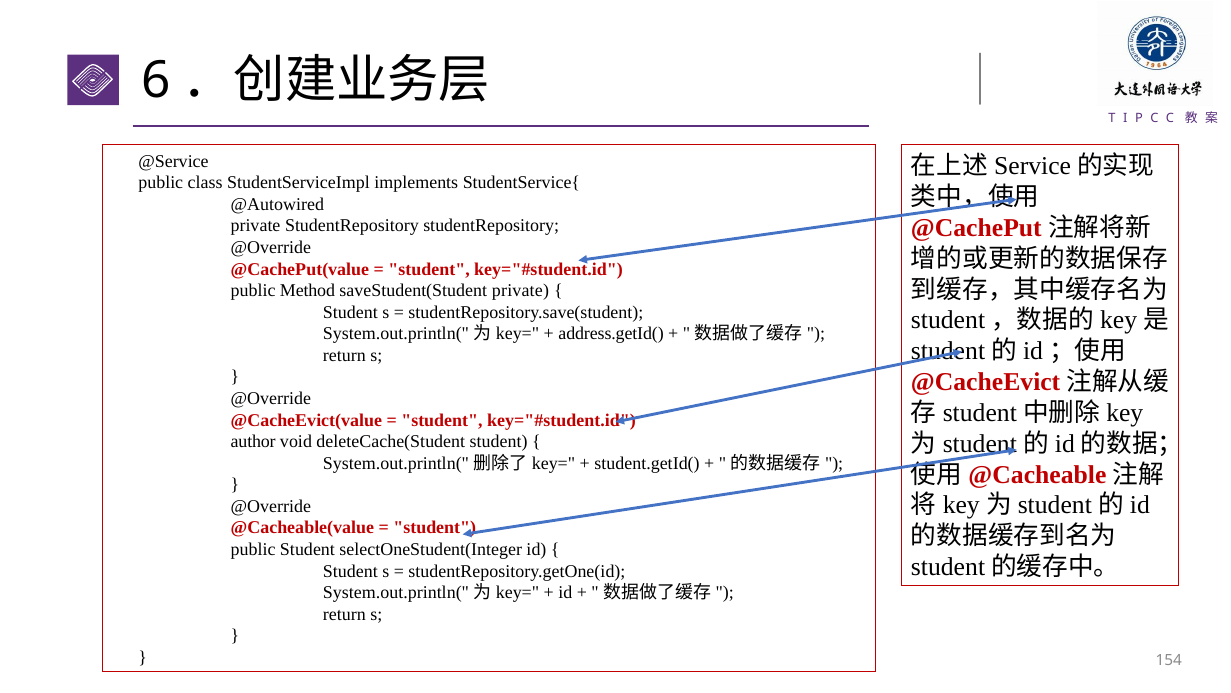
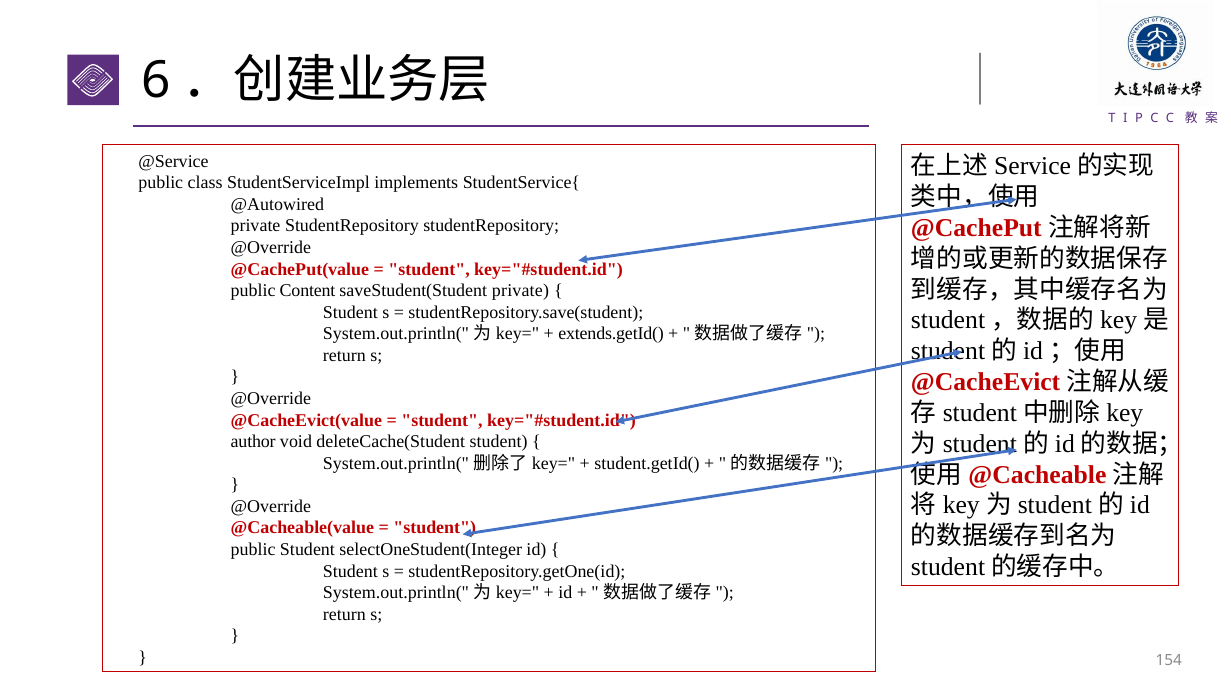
Method: Method -> Content (308, 290)
address.getId(: address.getId( -> extends.getId( (611, 334)
